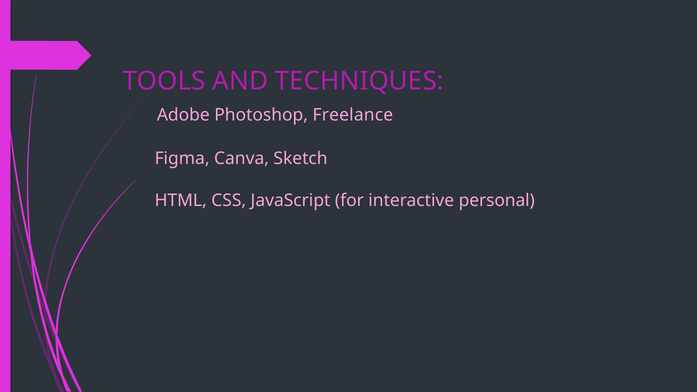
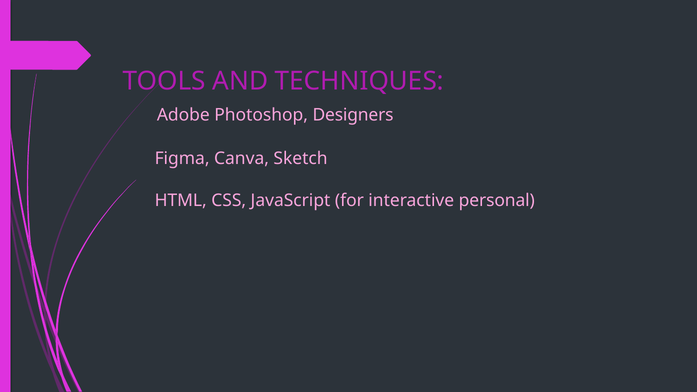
Freelance: Freelance -> Designers (353, 115)
